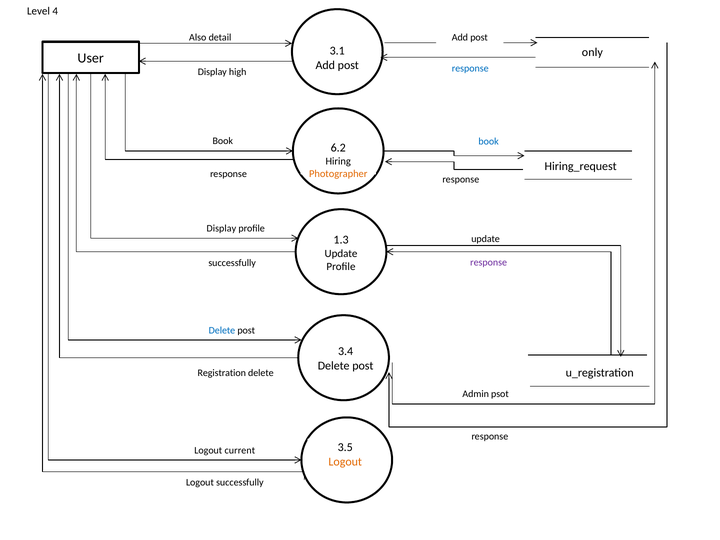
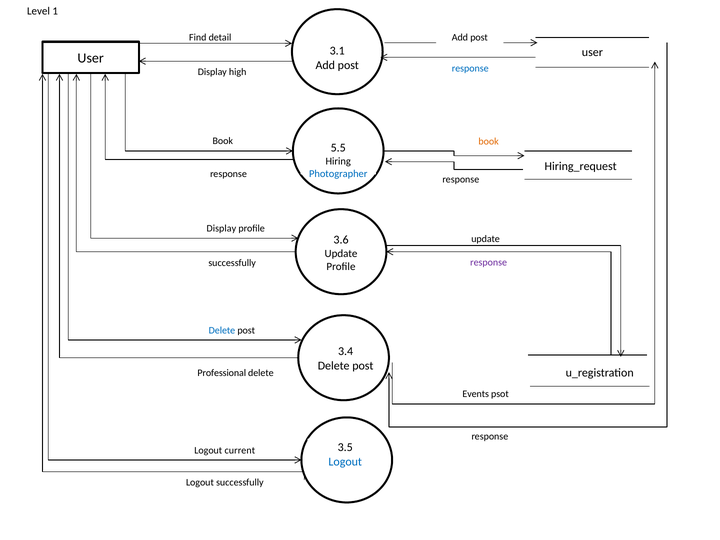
4: 4 -> 1 (55, 11)
Also: Also -> Find (198, 37)
only: only -> user (592, 53)
book colour: blue -> orange (489, 141)
6.2: 6.2 -> 5.5 (338, 148)
Photographer colour: orange -> blue (338, 174)
1.3: 1.3 -> 3.6 (341, 240)
Registration: Registration -> Professional (222, 373)
Admin: Admin -> Events (476, 394)
Logout colour: orange -> blue (345, 462)
